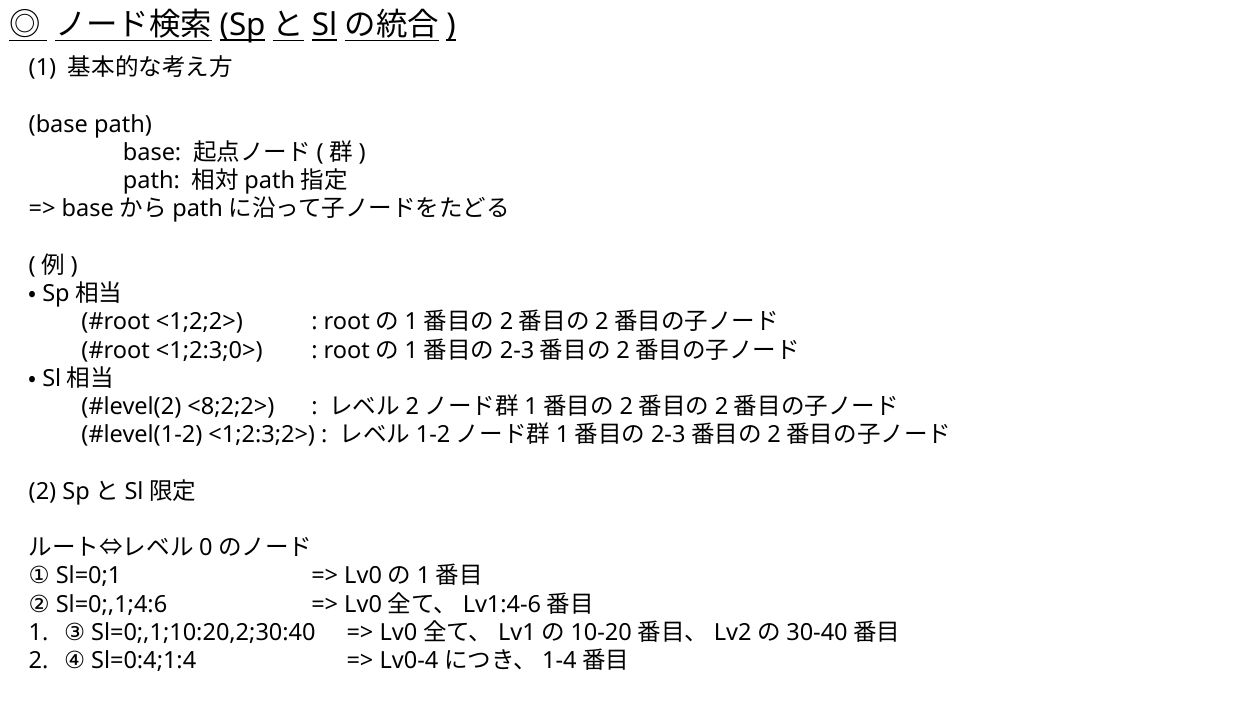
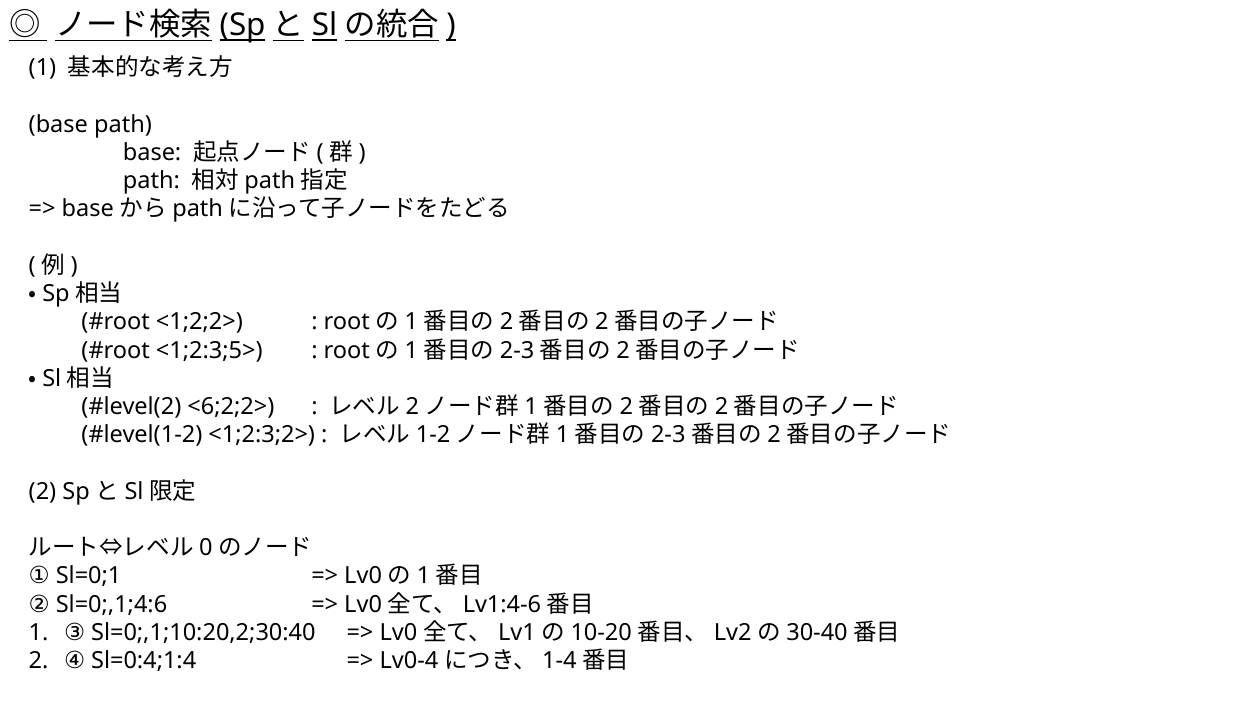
<1;2:3;0>: <1;2:3;0> -> <1;2:3;5> (209, 351)
<8;2;2>: <8;2;2> -> <6;2;2> (231, 407)
